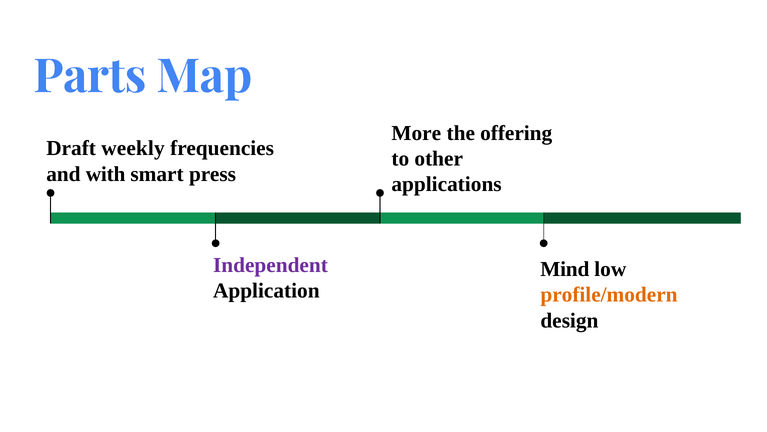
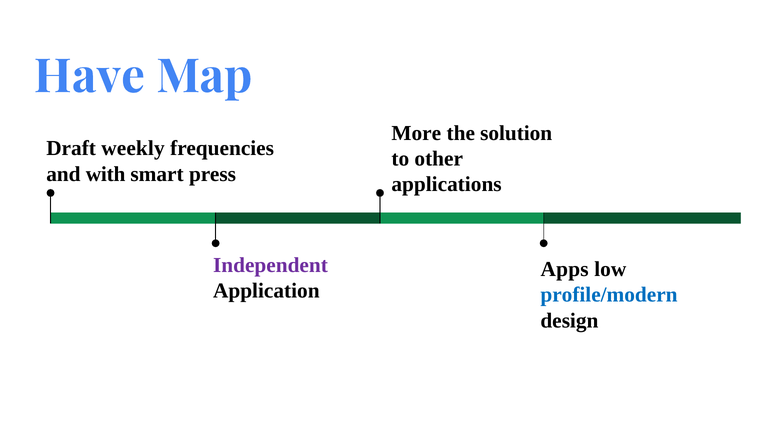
Parts: Parts -> Have (89, 77)
offering: offering -> solution (516, 133)
Mind: Mind -> Apps (565, 269)
profile/modern colour: orange -> blue (609, 295)
